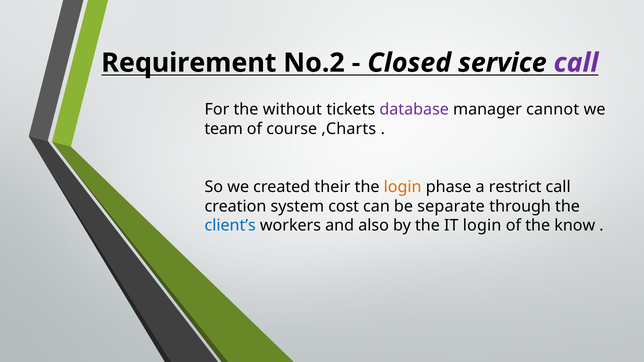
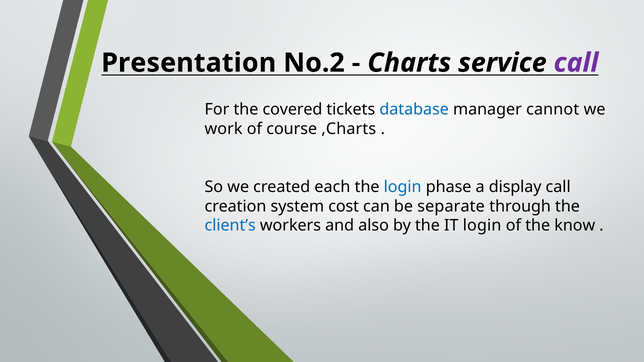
Requirement: Requirement -> Presentation (189, 63)
Closed: Closed -> Charts (409, 63)
without: without -> covered (292, 110)
database colour: purple -> blue (414, 110)
team: team -> work (224, 129)
their: their -> each (332, 187)
login colour: orange -> blue (403, 187)
restrict: restrict -> display (515, 187)
